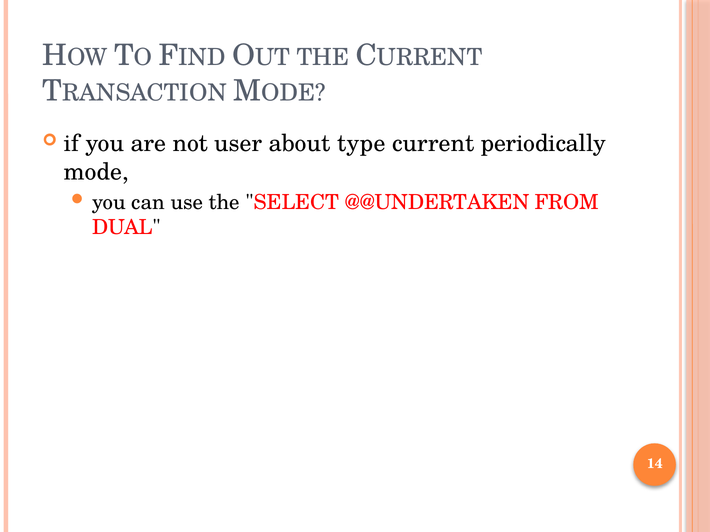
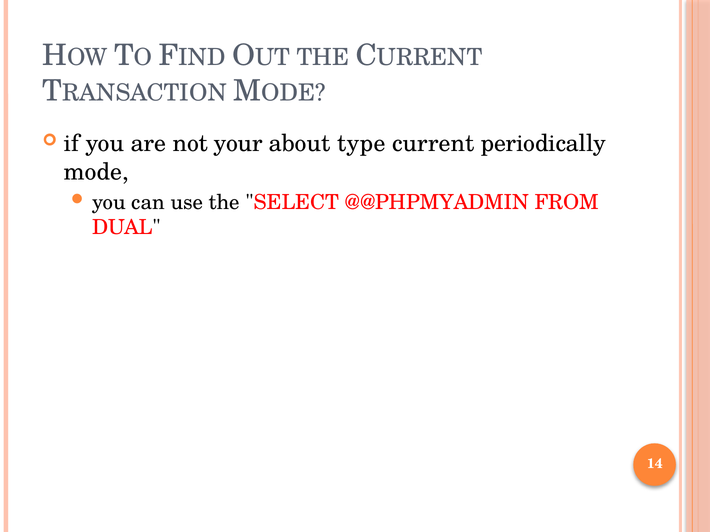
user: user -> your (238, 144)
@@UNDERTAKEN: @@UNDERTAKEN -> @@PHPMYADMIN (437, 203)
